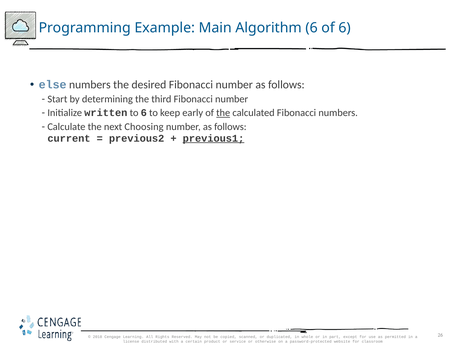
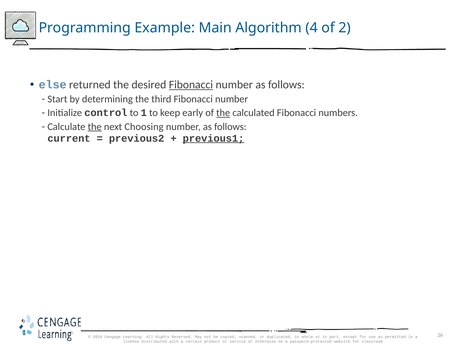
Algorithm 6: 6 -> 4 (312, 28)
of 6: 6 -> 2 (345, 28)
else numbers: numbers -> returned (90, 85)
Fibonacci underline: none -> present (191, 85)
written: written -> control (106, 113)
to 6: 6 -> 1 (144, 113)
the underline: none -> present (95, 127)
